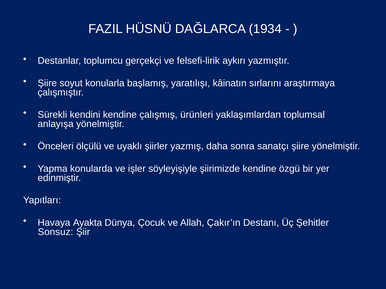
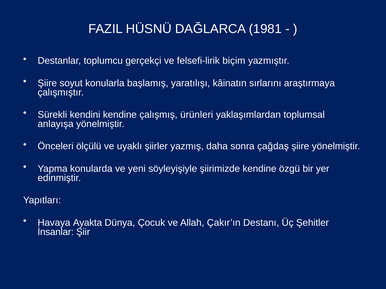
1934: 1934 -> 1981 (265, 29)
aykırı: aykırı -> biçim (234, 61)
sanatçı: sanatçı -> çağdaş (273, 147)
işler: işler -> yeni (137, 169)
Sonsuz: Sonsuz -> İnsanlar (56, 232)
